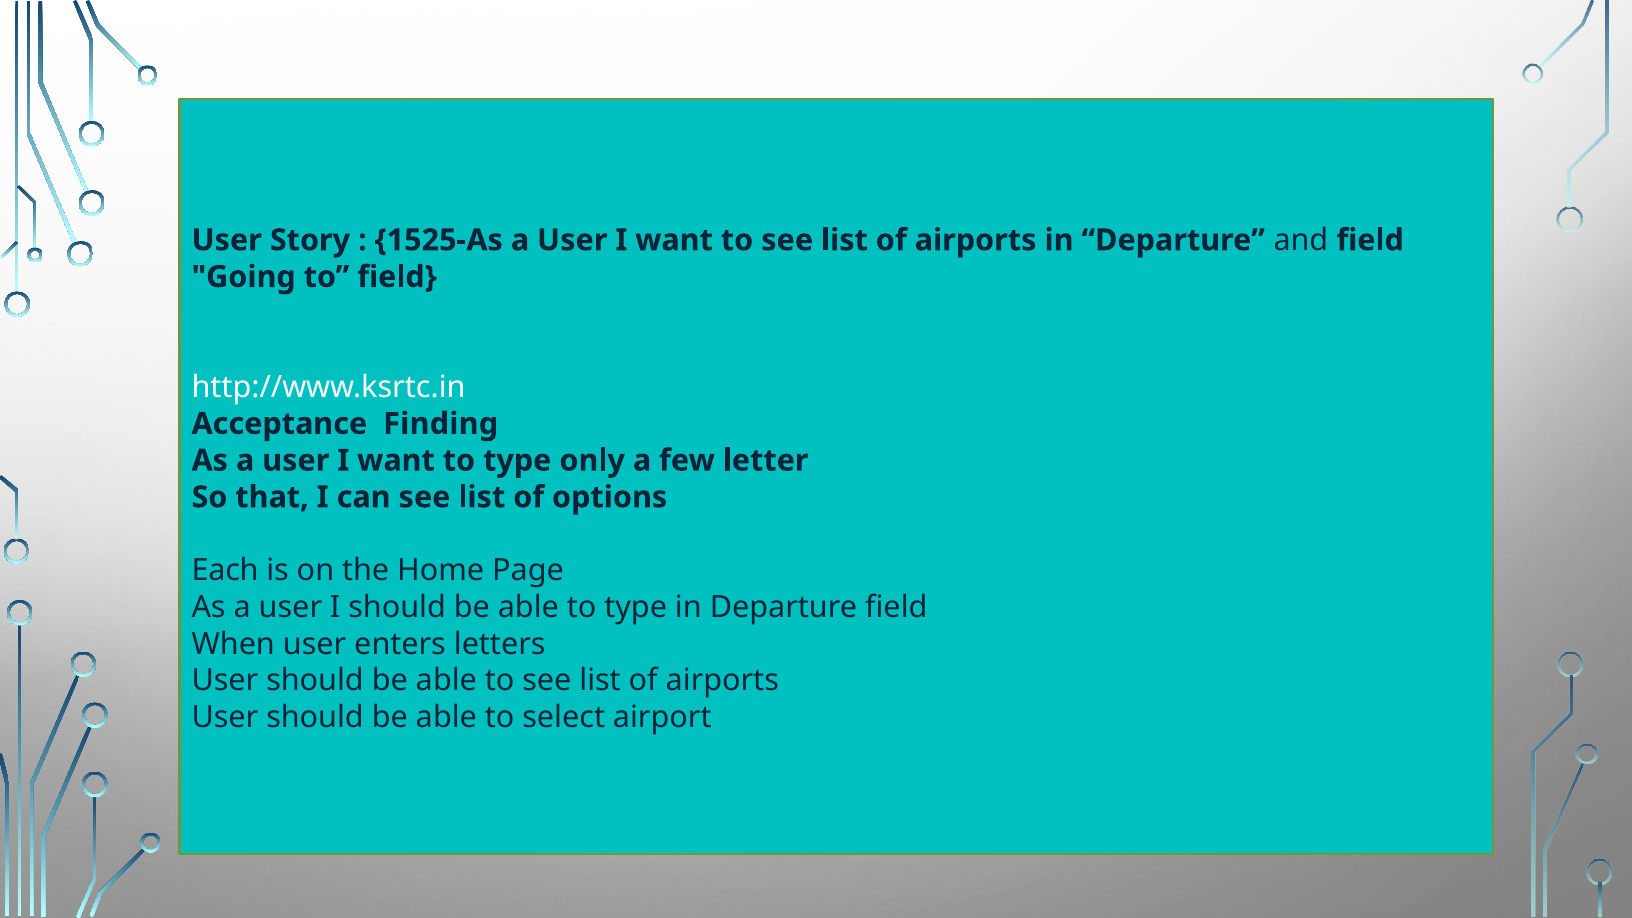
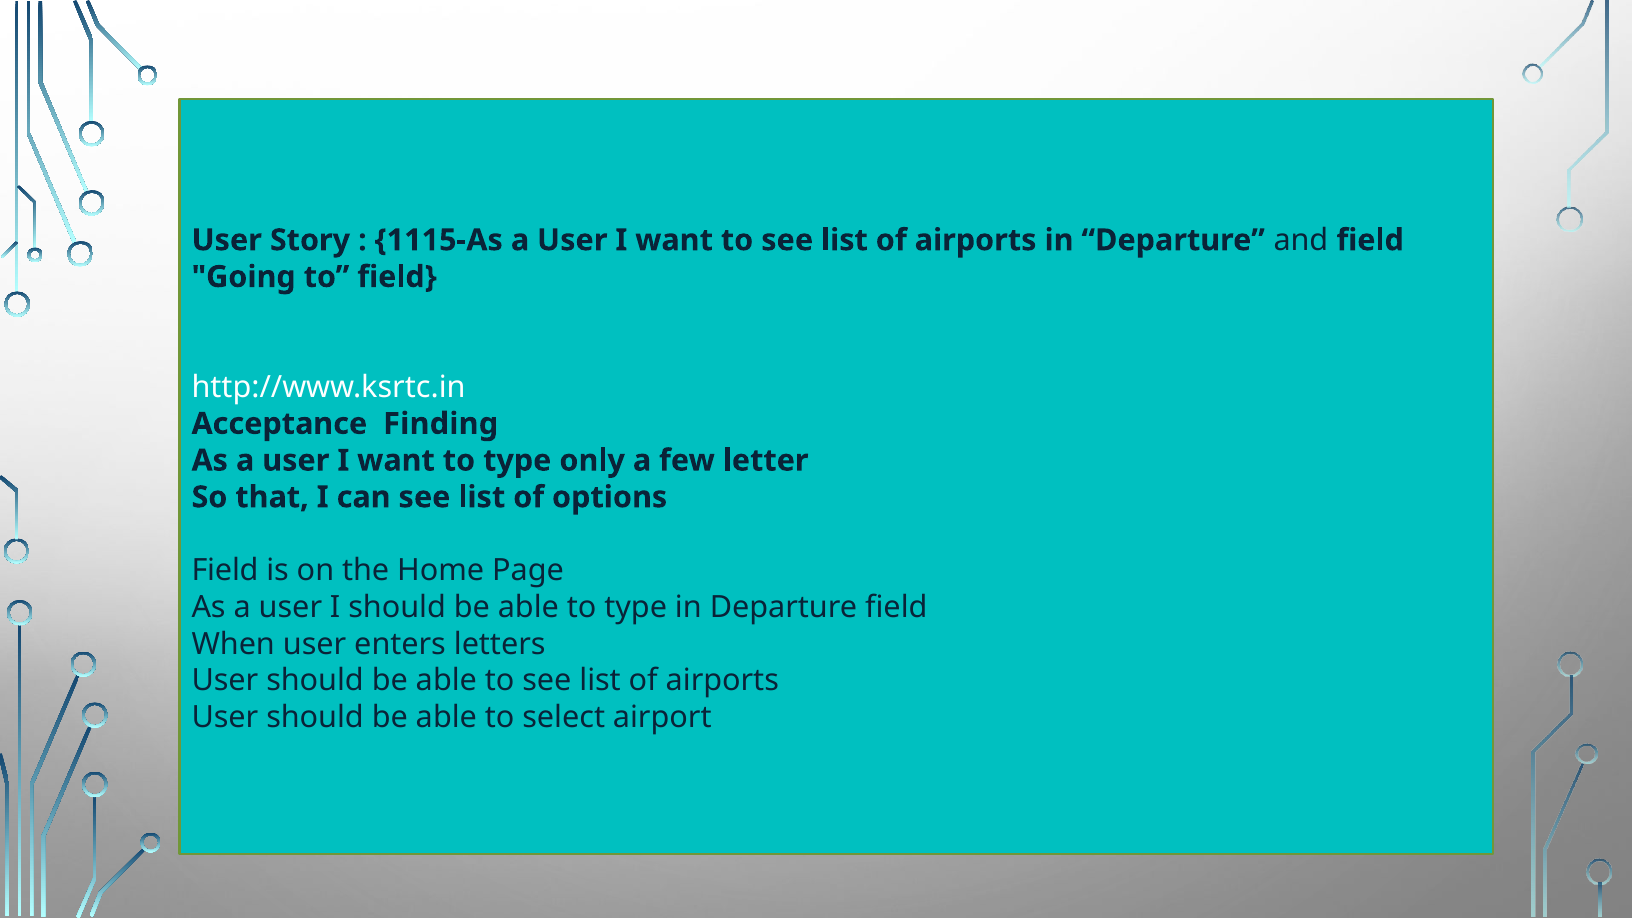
1525-As: 1525-As -> 1115-As (439, 240)
Each: Each -> Field (225, 571)
